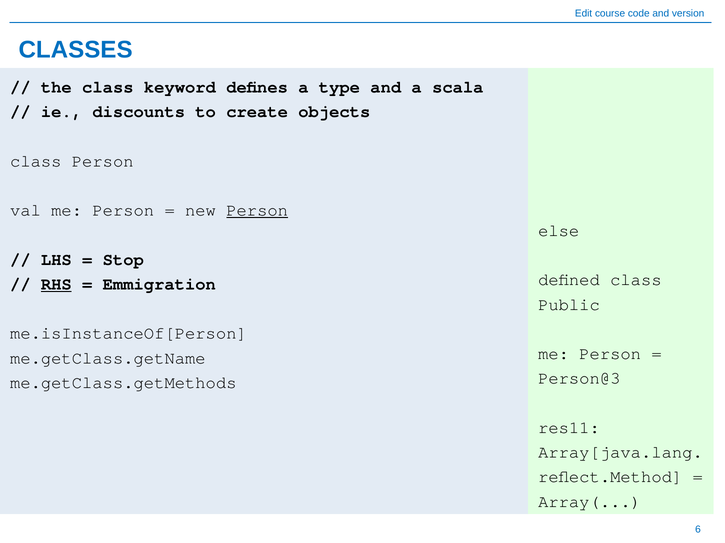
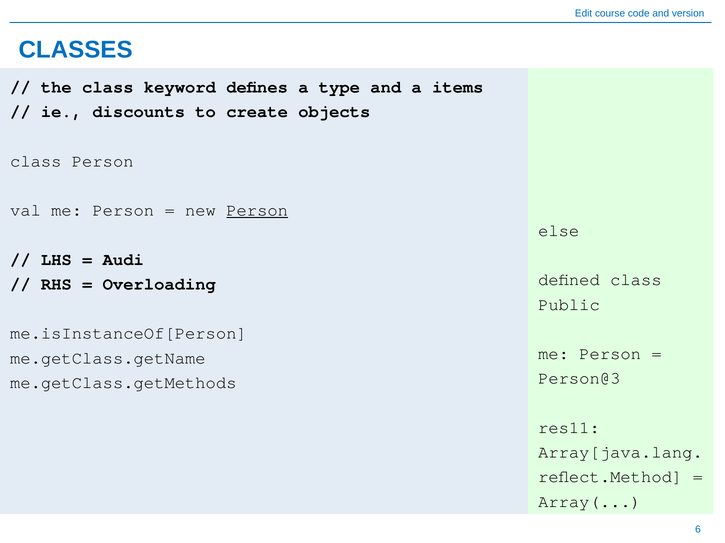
scala: scala -> items (458, 87)
Stop: Stop -> Audi (123, 260)
RHS underline: present -> none (56, 284)
Emmigration: Emmigration -> Overloading (159, 284)
